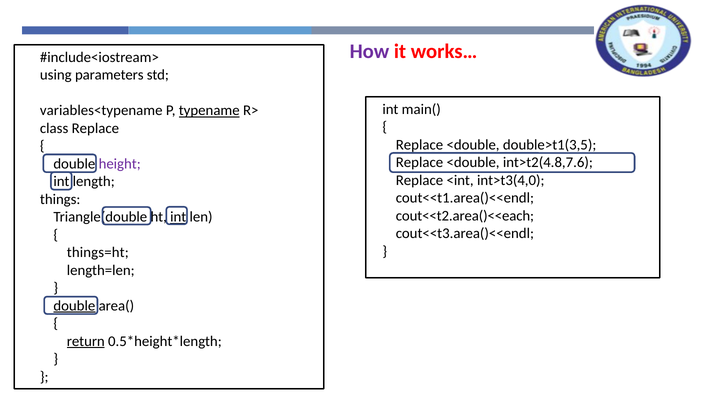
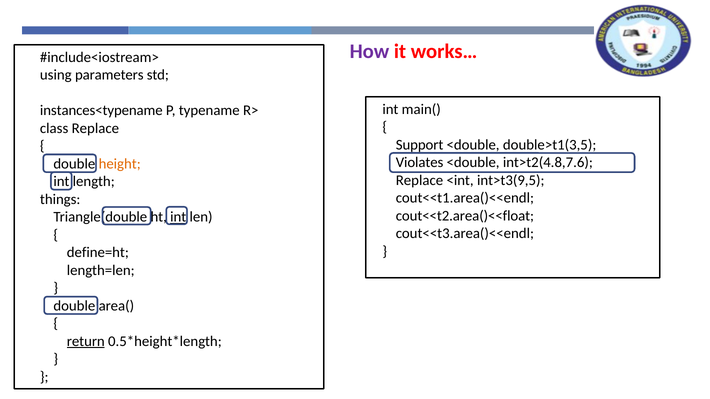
variables<typename: variables<typename -> instances<typename (101, 111)
typename underline: present -> none (209, 111)
Replace: Replace -> Support (420, 145)
Replace: Replace -> Violates (420, 163)
height colour: purple -> orange (120, 164)
int>t3(4,0: int>t3(4,0 -> int>t3(9,5 (511, 180)
cout<<t2.area()<<each: cout<<t2.area()<<each -> cout<<t2.area()<<float (465, 216)
things=ht: things=ht -> define=ht (98, 253)
double underline: present -> none (74, 306)
